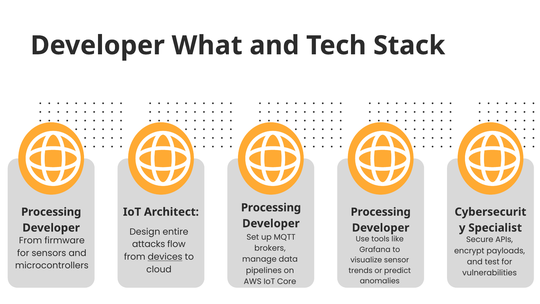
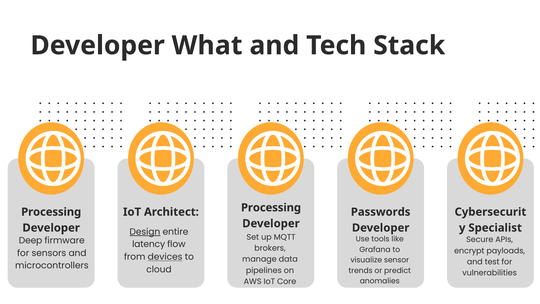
Processing: Processing -> Passwords (381, 212)
Design underline: none -> present (145, 232)
From: From -> Deep (31, 240)
attacks: attacks -> latency (149, 244)
